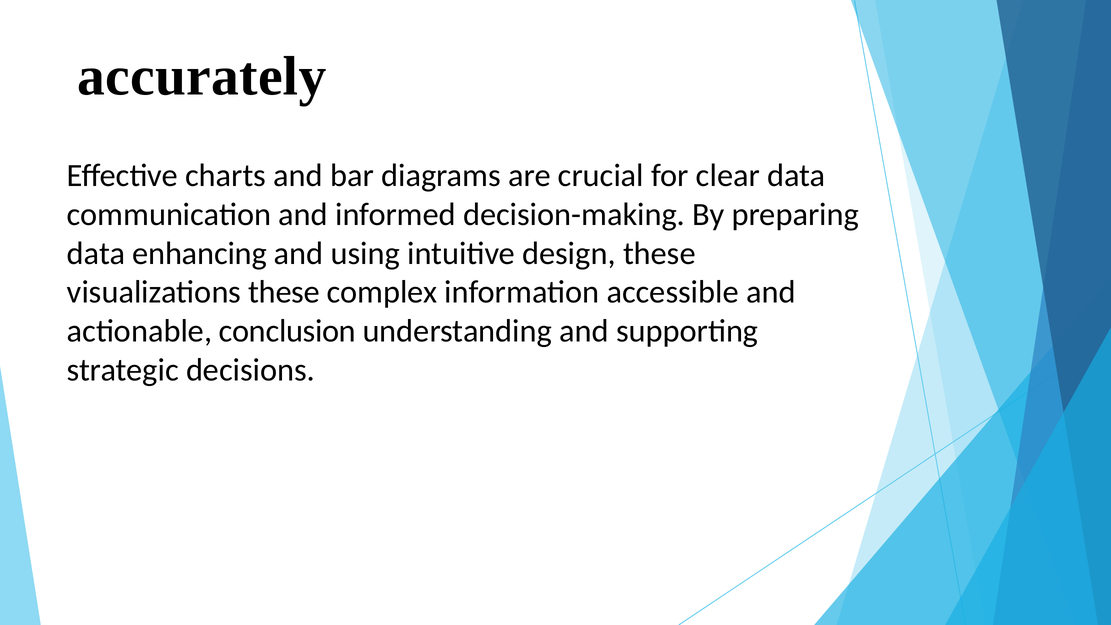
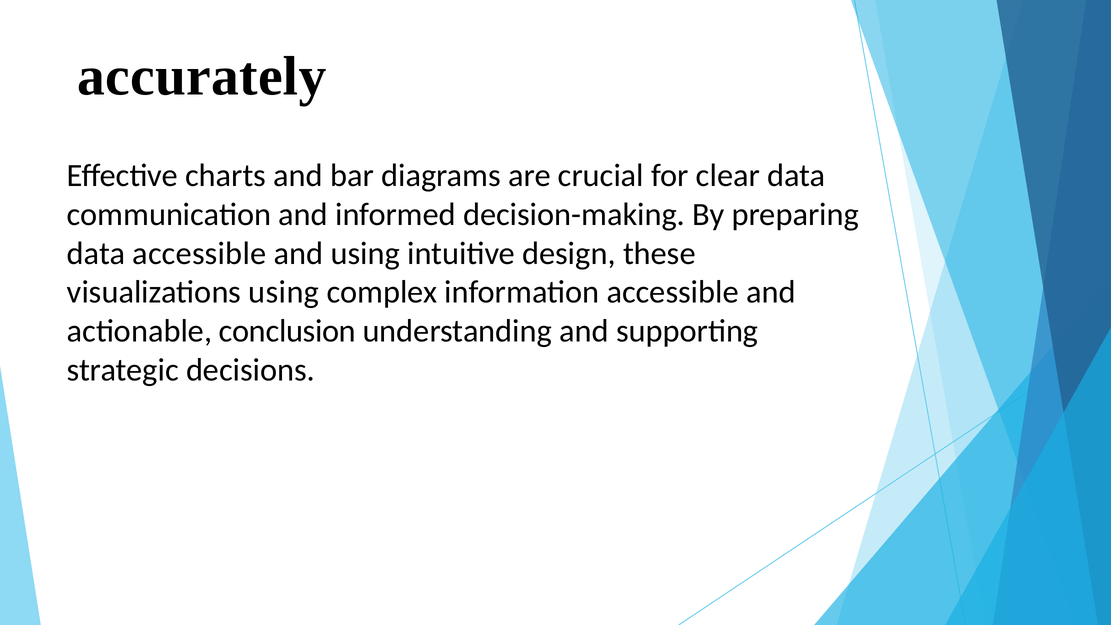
data enhancing: enhancing -> accessible (199, 253)
visualizations these: these -> using (284, 292)
